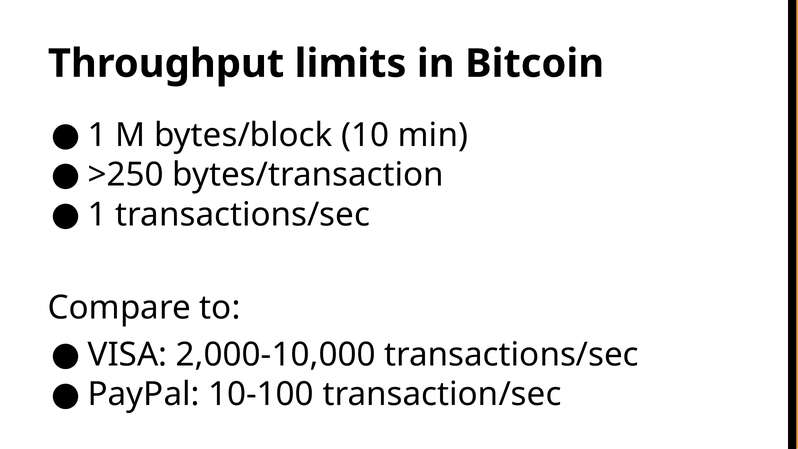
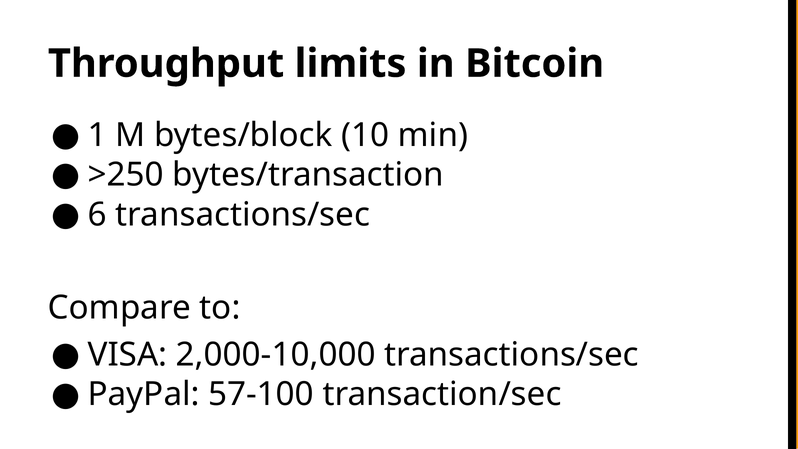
1: 1 -> 6 (97, 215)
10-100: 10-100 -> 57-100 (261, 394)
